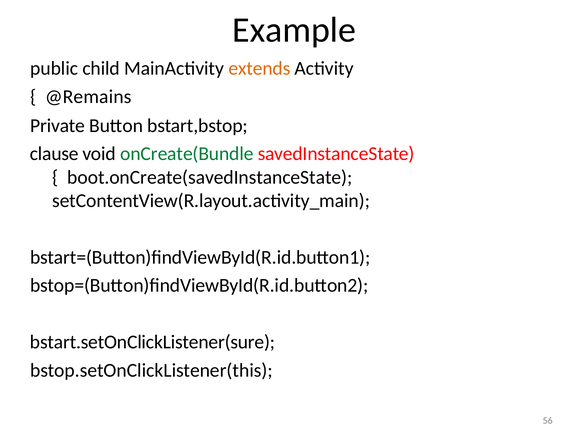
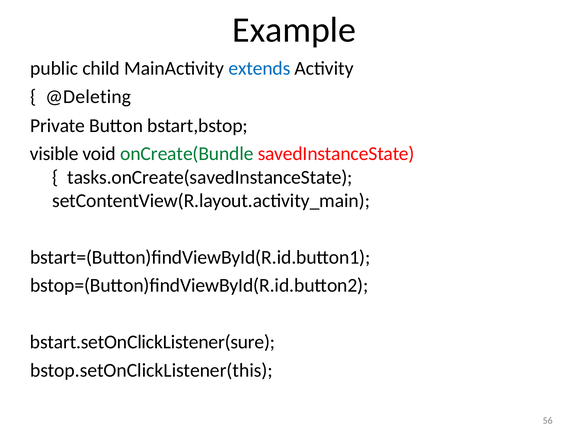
extends colour: orange -> blue (259, 68)
@Remains: @Remains -> @Deleting (88, 97)
clause: clause -> visible (54, 154)
boot.onCreate(savedInstanceState: boot.onCreate(savedInstanceState -> tasks.onCreate(savedInstanceState (210, 177)
